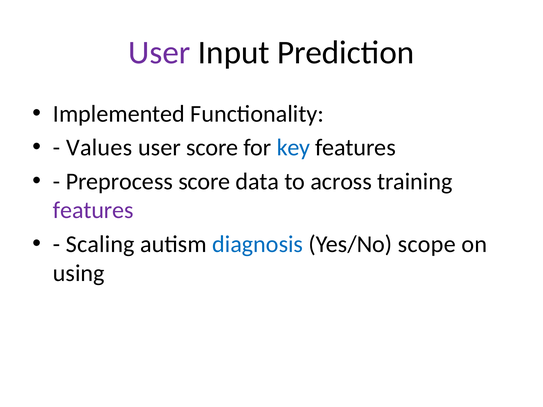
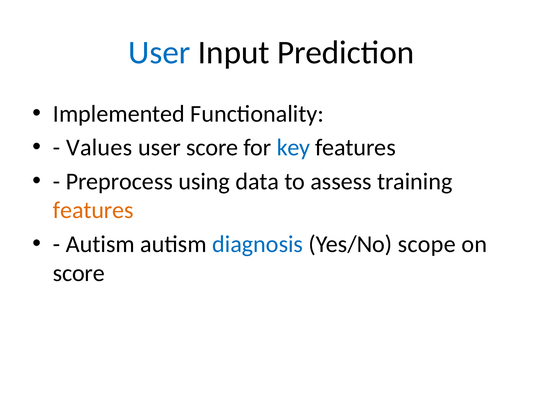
User colour: purple -> blue (159, 53)
Preprocess score: score -> using (204, 182)
across: across -> assess (341, 182)
features colour: purple -> orange (93, 210)
Scaling: Scaling -> Autism (100, 244)
using: using -> score (79, 273)
